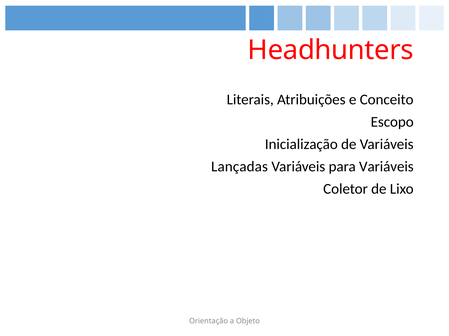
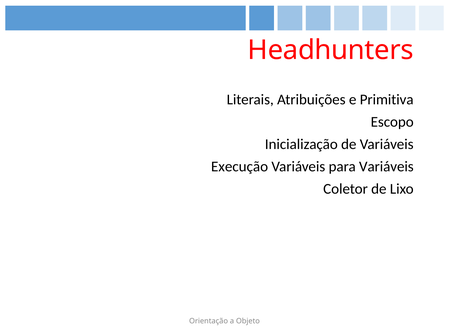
Conceito: Conceito -> Primitiva (387, 100)
Lançadas: Lançadas -> Execução (240, 167)
